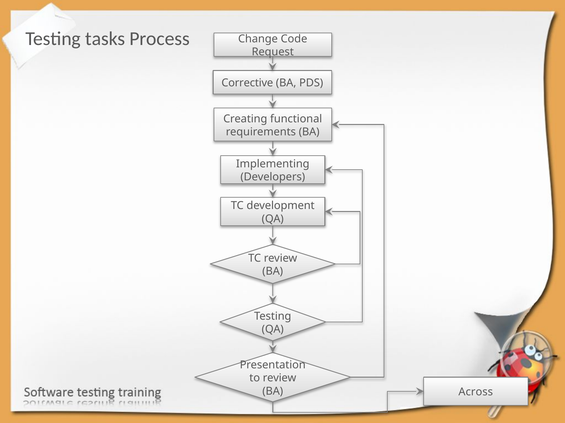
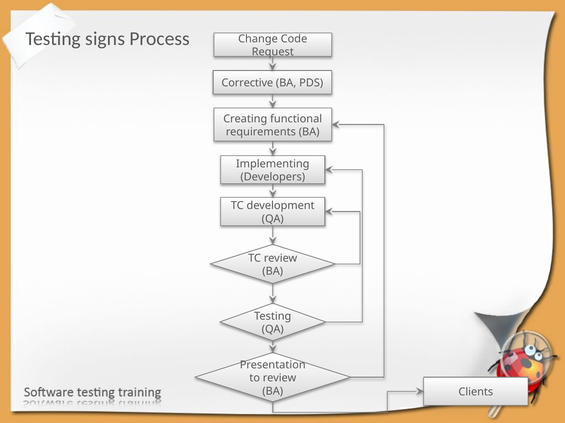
tasks: tasks -> signs (105, 39)
Across: Across -> Clients (476, 393)
